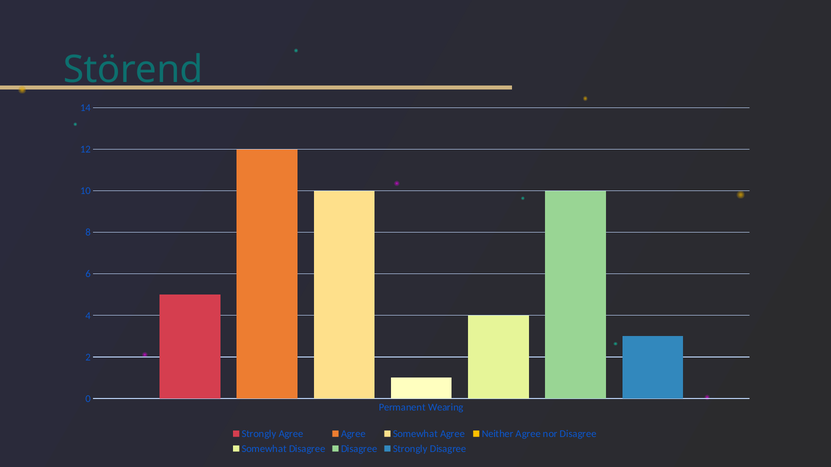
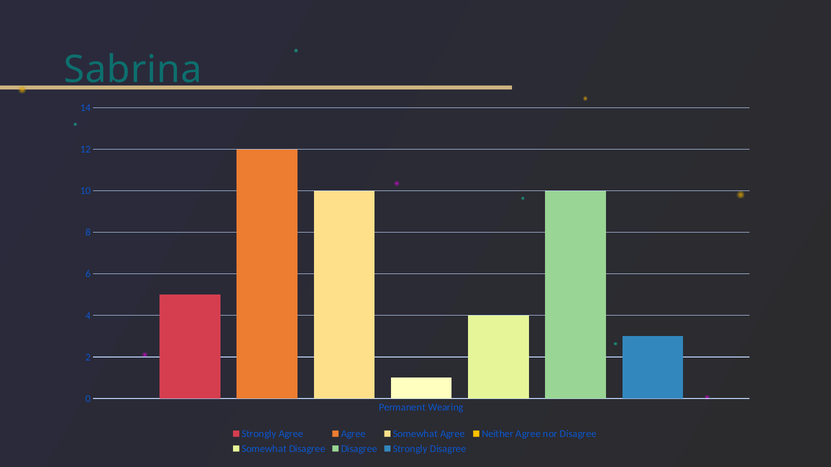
Störend: Störend -> Sabrina (133, 70)
